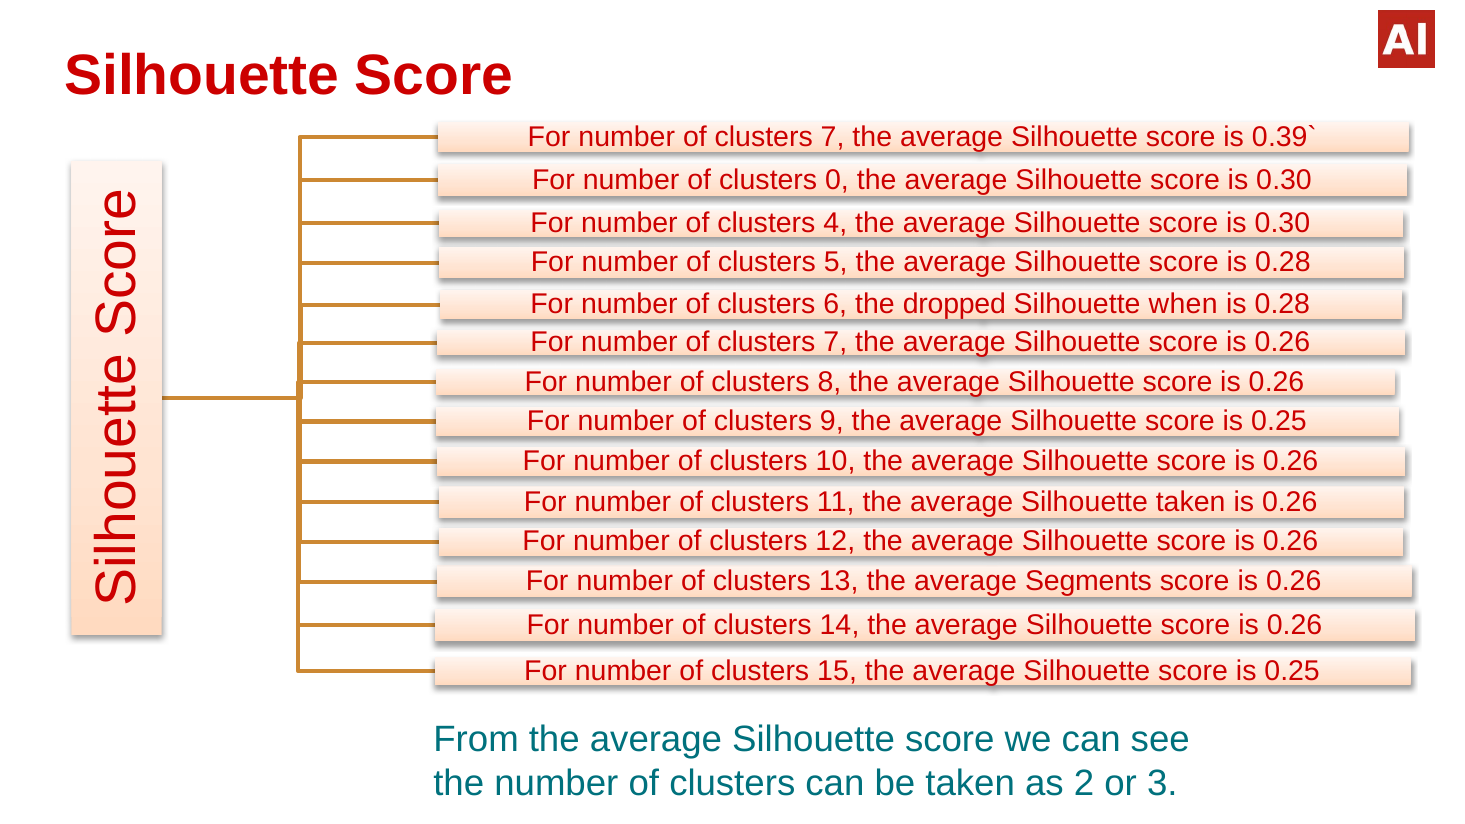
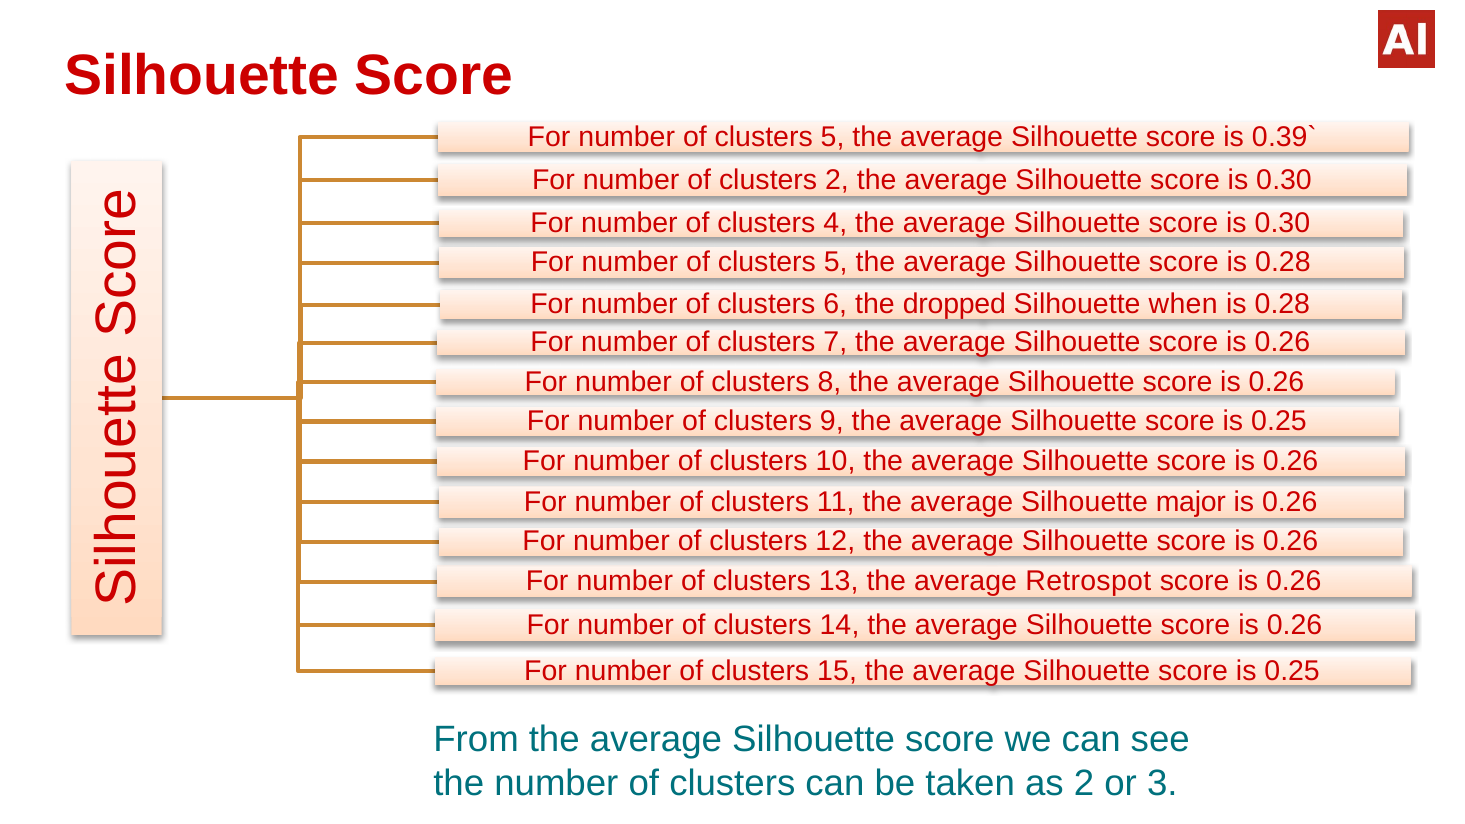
7: 7 -> 5 (833, 137)
clusters 0: 0 -> 2 (837, 180)
Silhouette taken: taken -> major (1191, 502)
Segments: Segments -> Retrospot (1088, 581)
